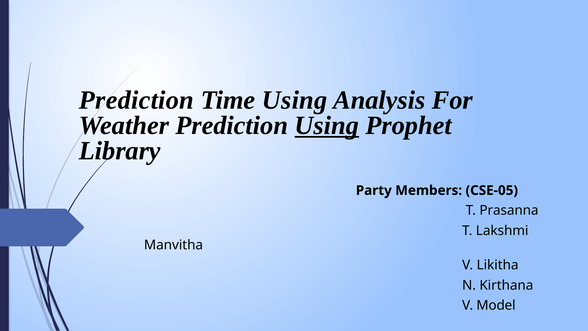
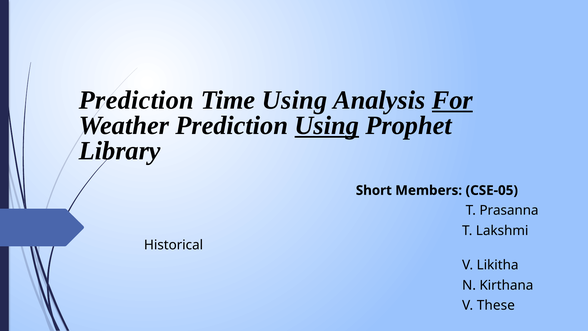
For underline: none -> present (452, 100)
Party: Party -> Short (374, 190)
Manvitha: Manvitha -> Historical (174, 245)
Model: Model -> These (496, 305)
